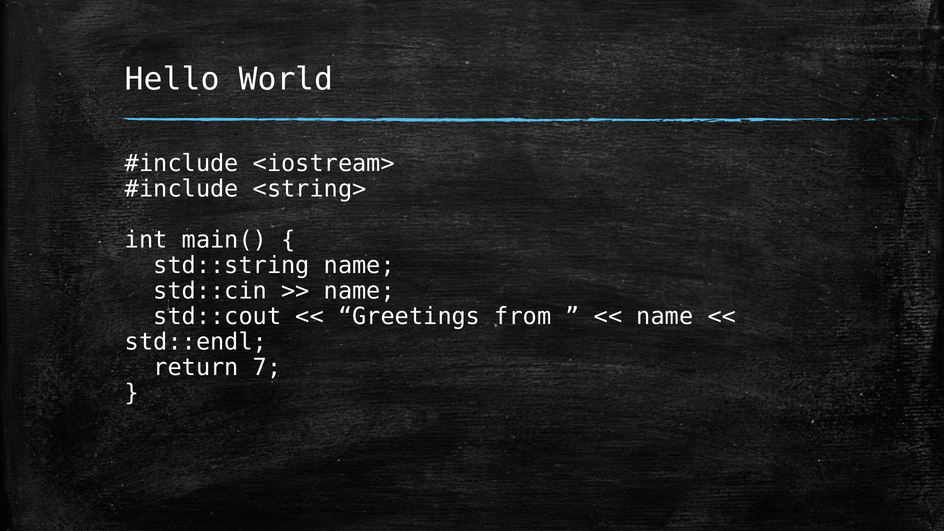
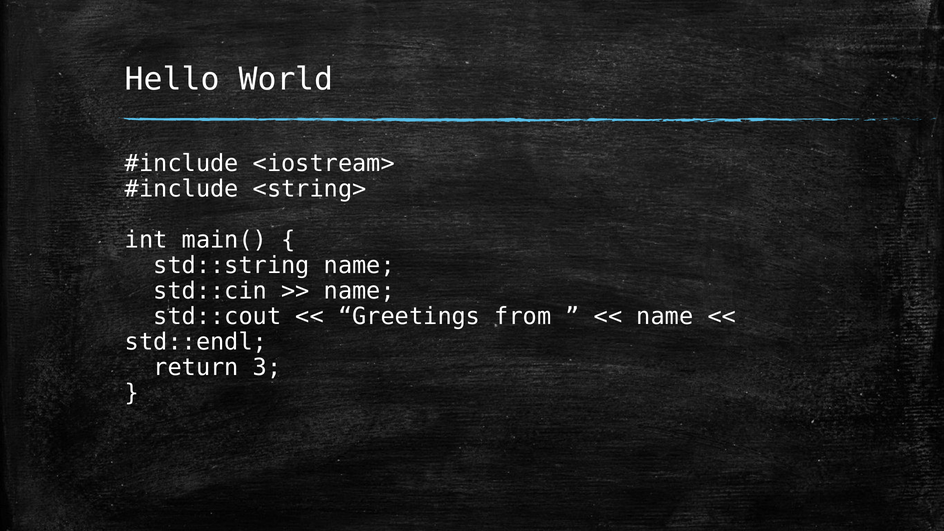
7: 7 -> 3 (267, 368)
